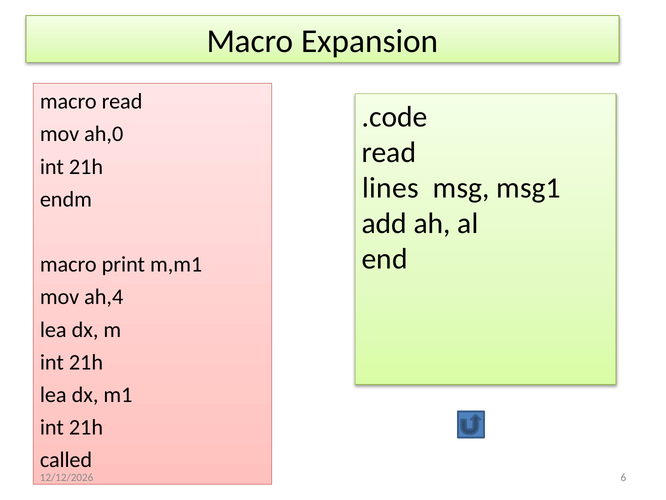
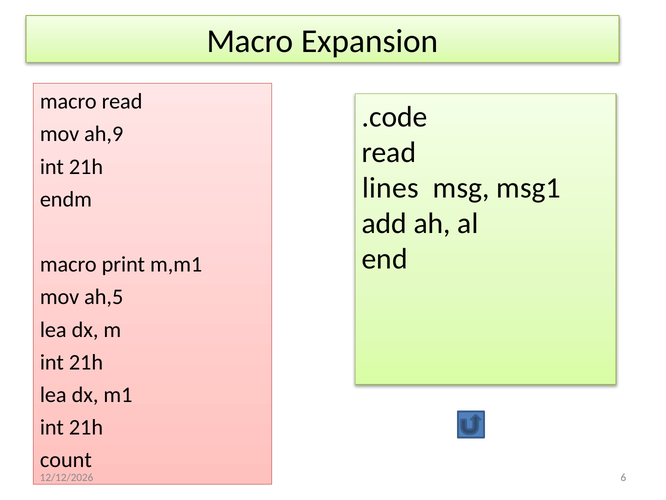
ah,0: ah,0 -> ah,9 (104, 134)
ah,4: ah,4 -> ah,5 (104, 297)
called: called -> count (66, 460)
